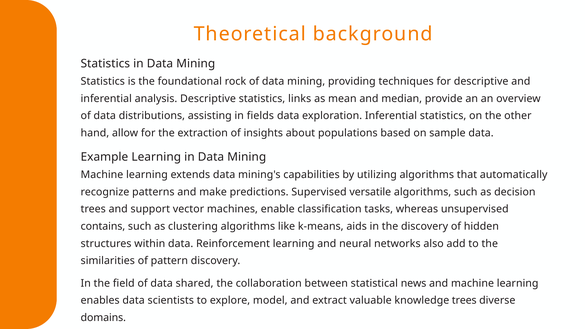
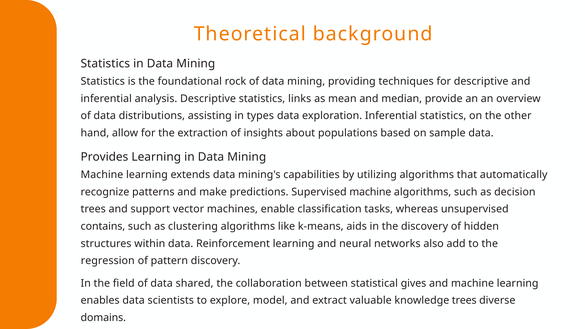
fields: fields -> types (260, 116)
Example: Example -> Provides (104, 157)
Supervised versatile: versatile -> machine (370, 192)
similarities: similarities -> regression (108, 261)
news: news -> gives (414, 283)
